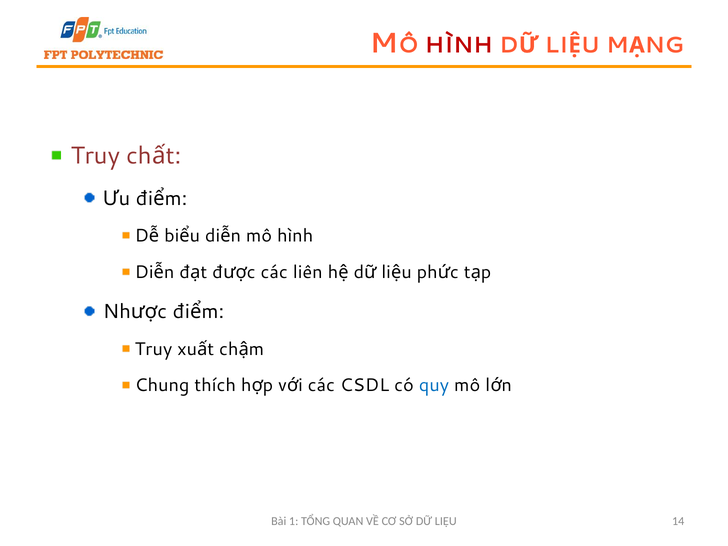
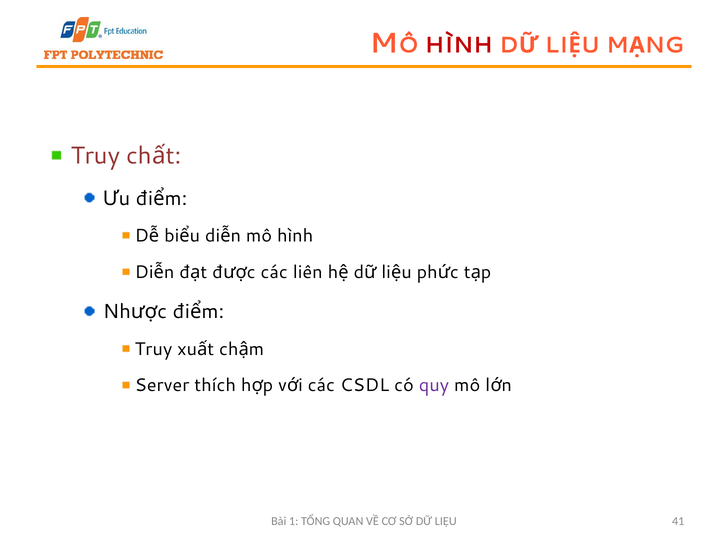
Chung: Chung -> Server (162, 385)
quy colour: blue -> purple (434, 385)
14: 14 -> 41 (678, 521)
